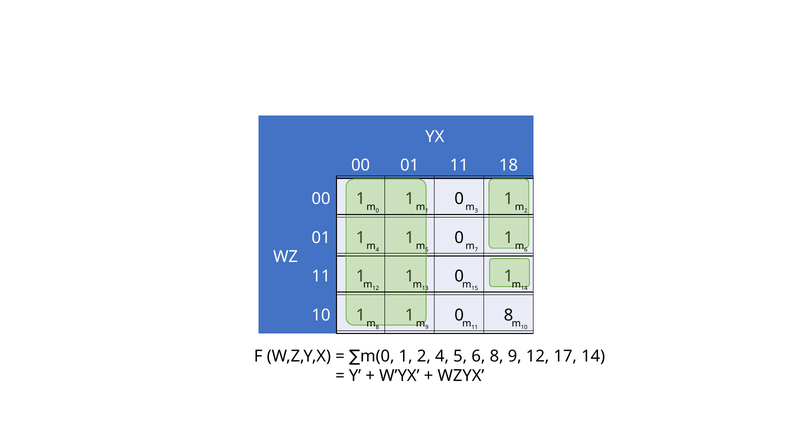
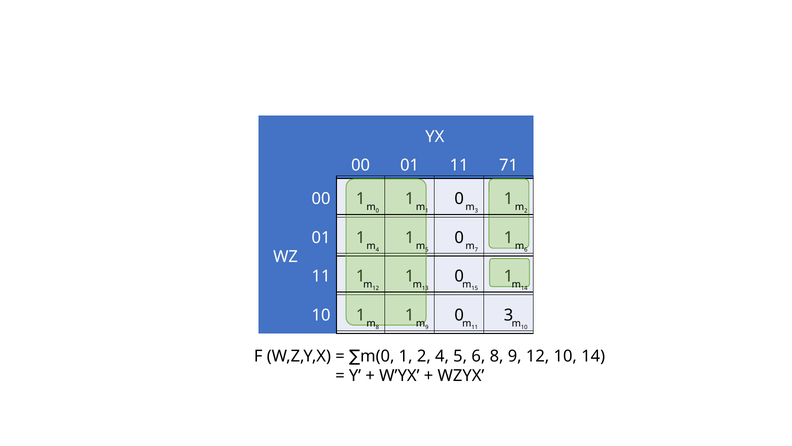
18: 18 -> 71 (509, 165)
0 8: 8 -> 3 (509, 315)
12 17: 17 -> 10 (565, 356)
